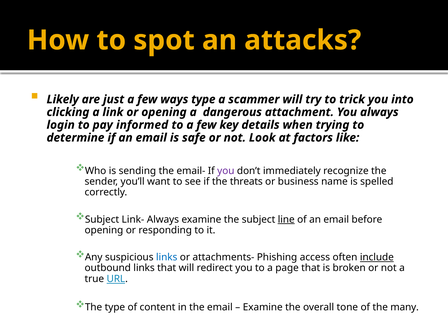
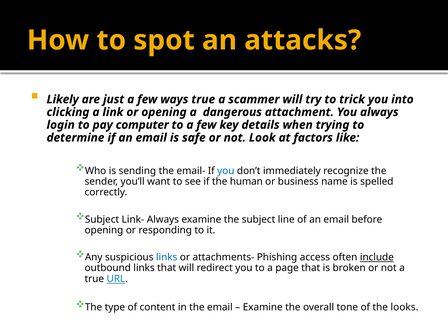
ways type: type -> true (203, 99)
informed: informed -> computer (142, 125)
you colour: purple -> blue (226, 171)
threats: threats -> human (246, 182)
line underline: present -> none (286, 219)
many: many -> looks (405, 307)
